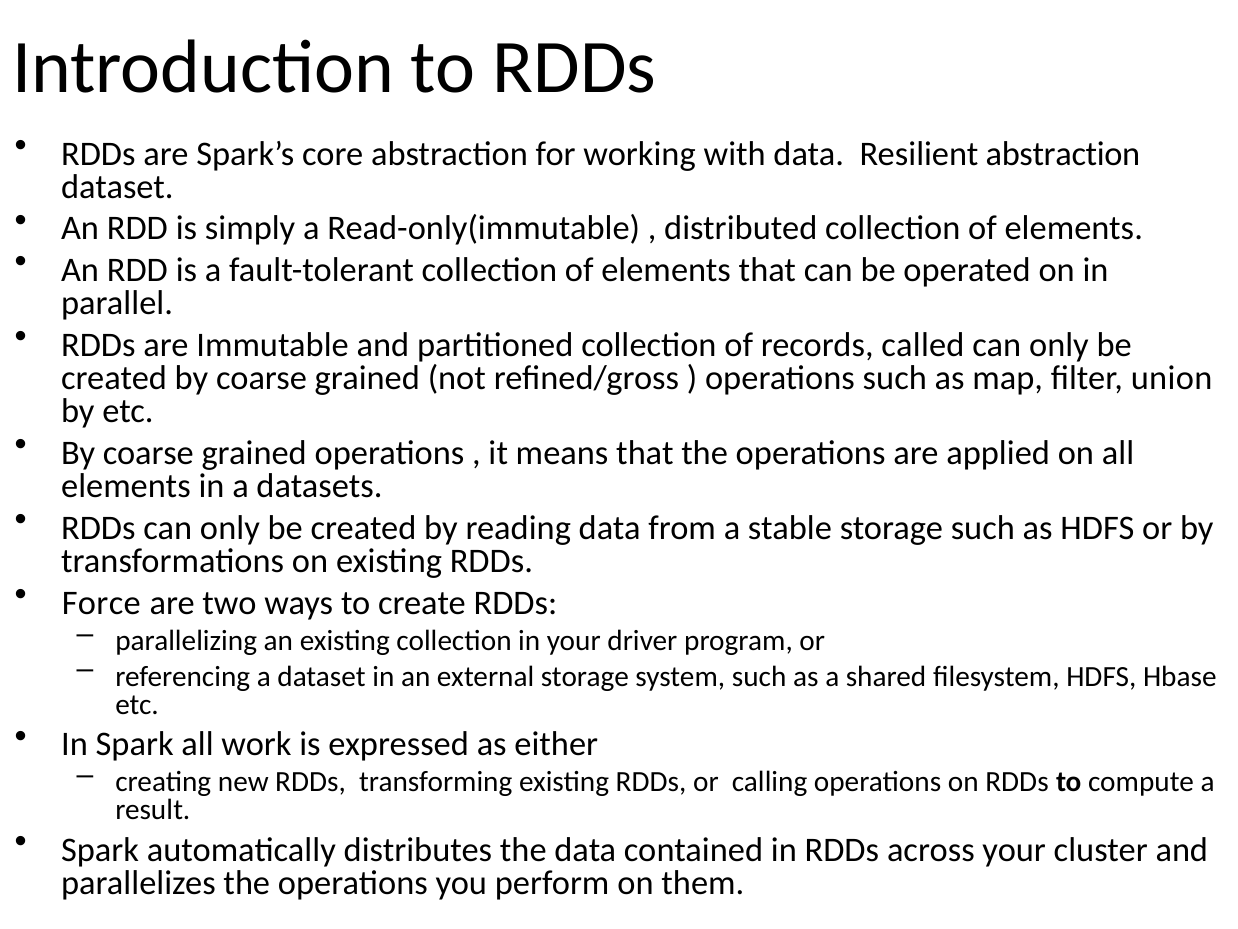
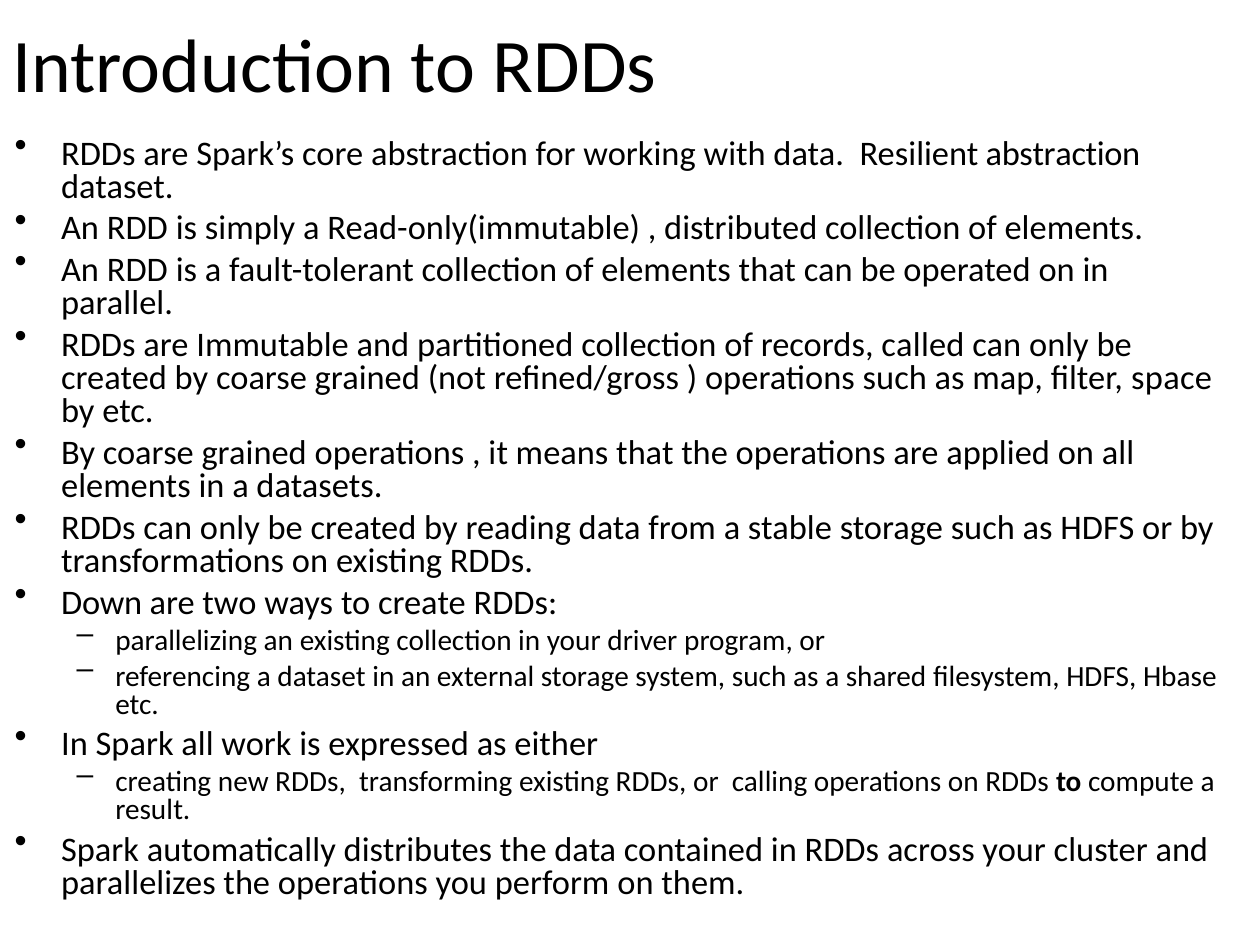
union: union -> space (1172, 378)
Force: Force -> Down (102, 603)
